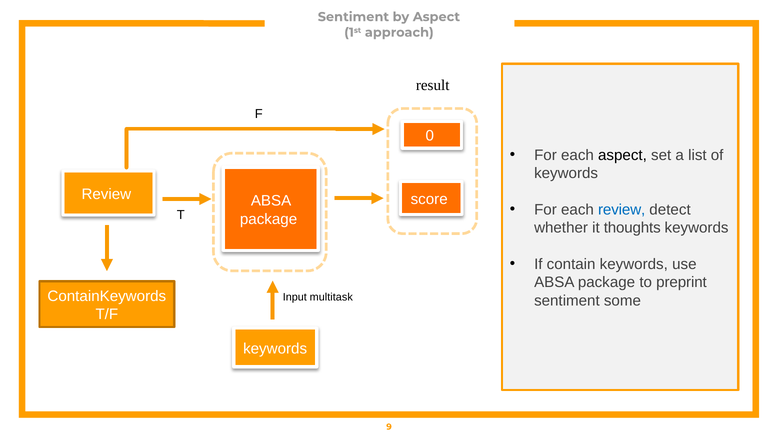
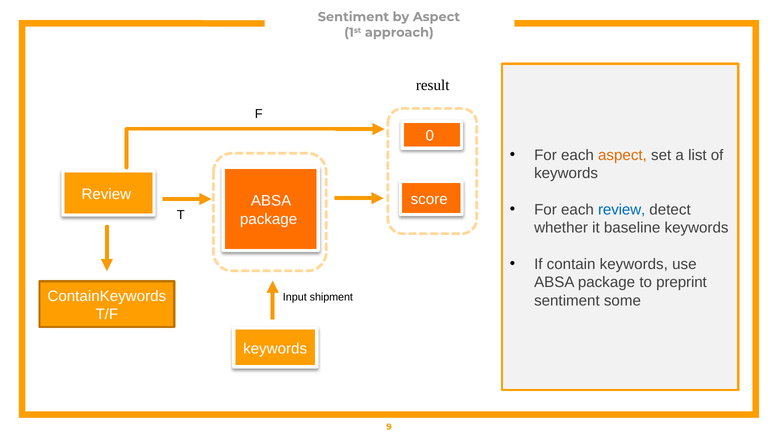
aspect colour: black -> orange (622, 155)
thoughts: thoughts -> baseline (632, 228)
multitask: multitask -> shipment (331, 297)
